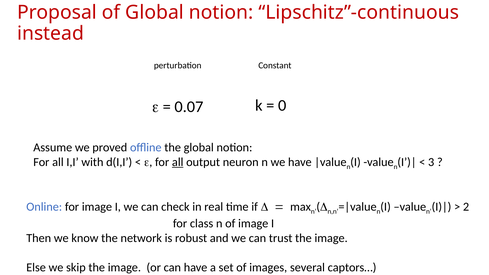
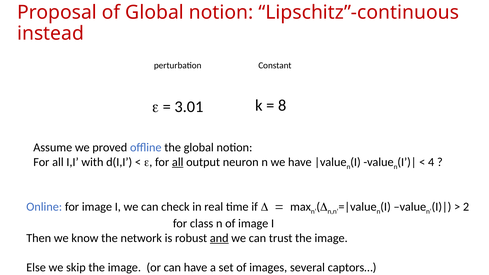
0: 0 -> 8 (282, 106)
0.07: 0.07 -> 3.01 (189, 107)
3: 3 -> 4 (431, 162)
and underline: none -> present (219, 238)
